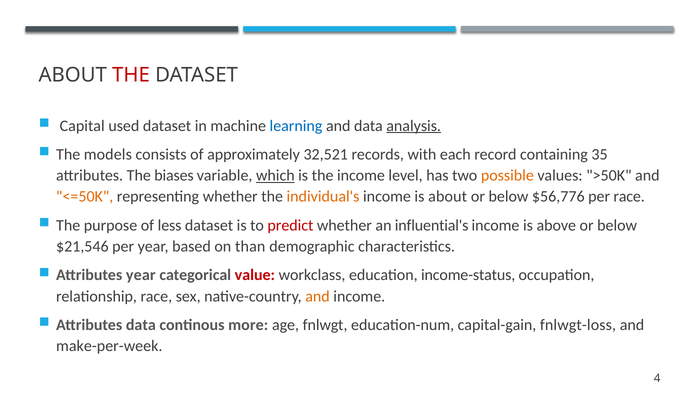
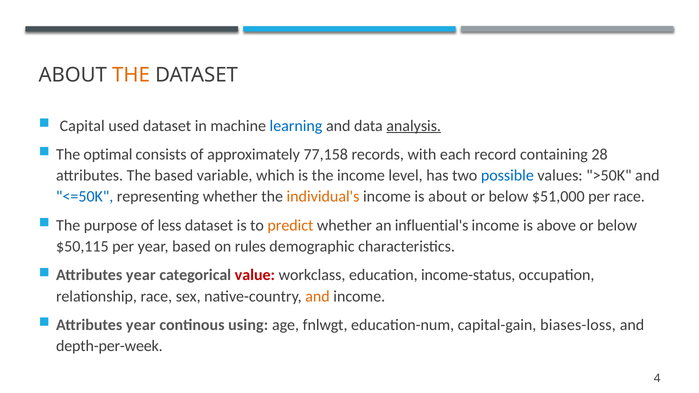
THE colour: red -> orange (131, 75)
models: models -> optimal (108, 155)
32,521: 32,521 -> 77,158 (326, 155)
35: 35 -> 28 (600, 155)
The biases: biases -> based (174, 176)
which underline: present -> none (275, 176)
possible colour: orange -> blue (507, 176)
<=50K colour: orange -> blue (85, 197)
$56,776: $56,776 -> $51,000 (558, 197)
predict colour: red -> orange (290, 225)
$21,546: $21,546 -> $50,115 (82, 247)
than: than -> rules (250, 247)
data: data -> year (141, 325)
more: more -> using (248, 325)
fnlwgt-loss: fnlwgt-loss -> biases-loss (578, 325)
make-per-week: make-per-week -> depth-per-week (109, 346)
